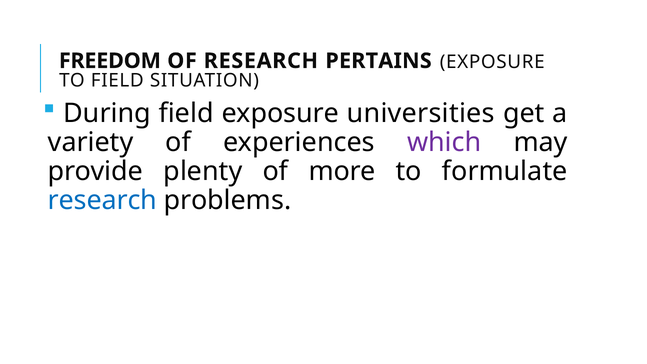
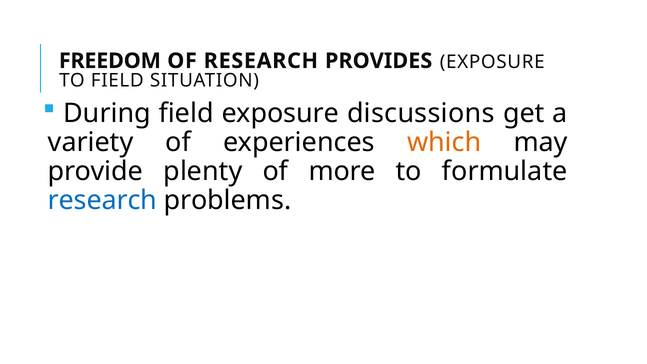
PERTAINS: PERTAINS -> PROVIDES (379, 61)
universities: universities -> discussions (421, 113)
which colour: purple -> orange (444, 142)
